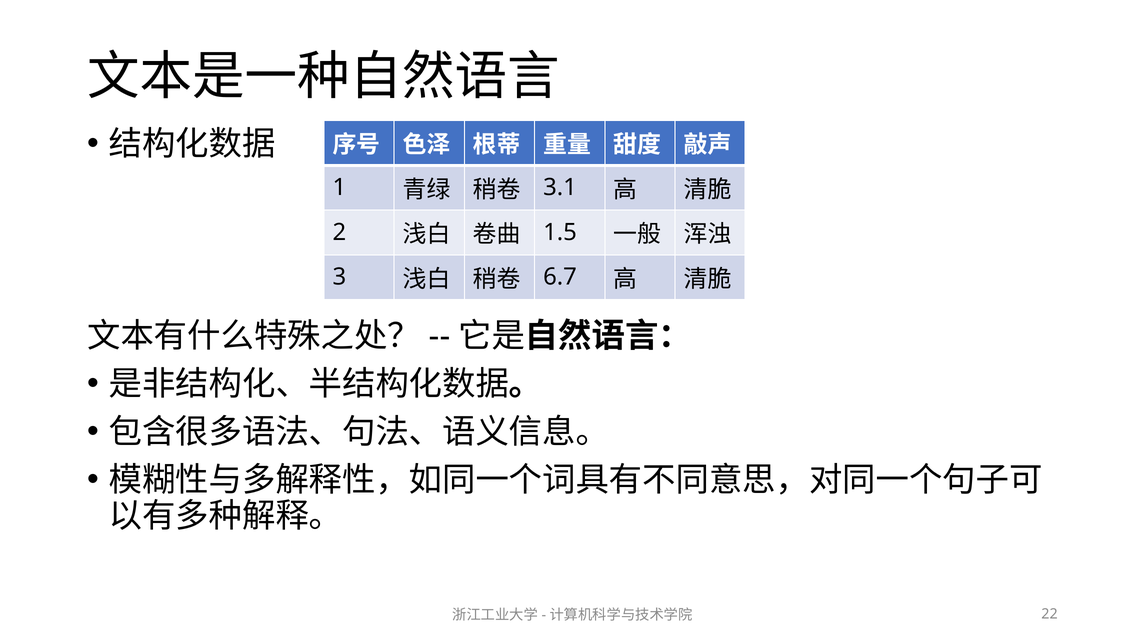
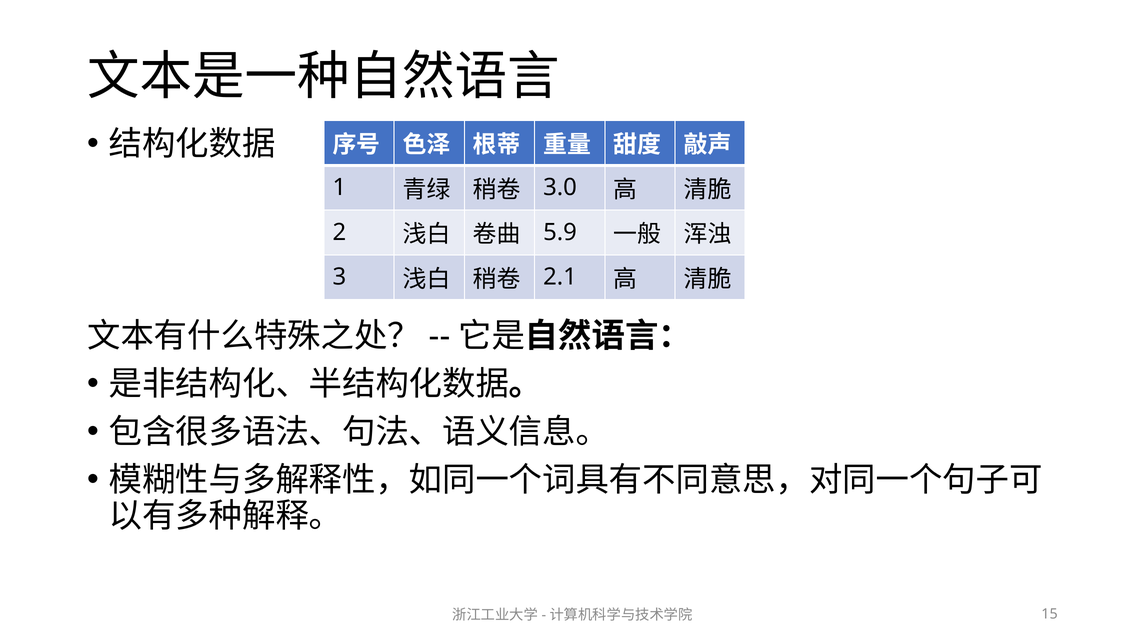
3.1: 3.1 -> 3.0 (560, 188)
1.5: 1.5 -> 5.9 (560, 232)
6.7: 6.7 -> 2.1 (560, 277)
22: 22 -> 15 (1050, 614)
